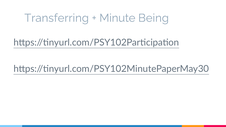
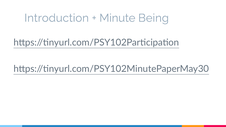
Transferring: Transferring -> Introduction (57, 18)
